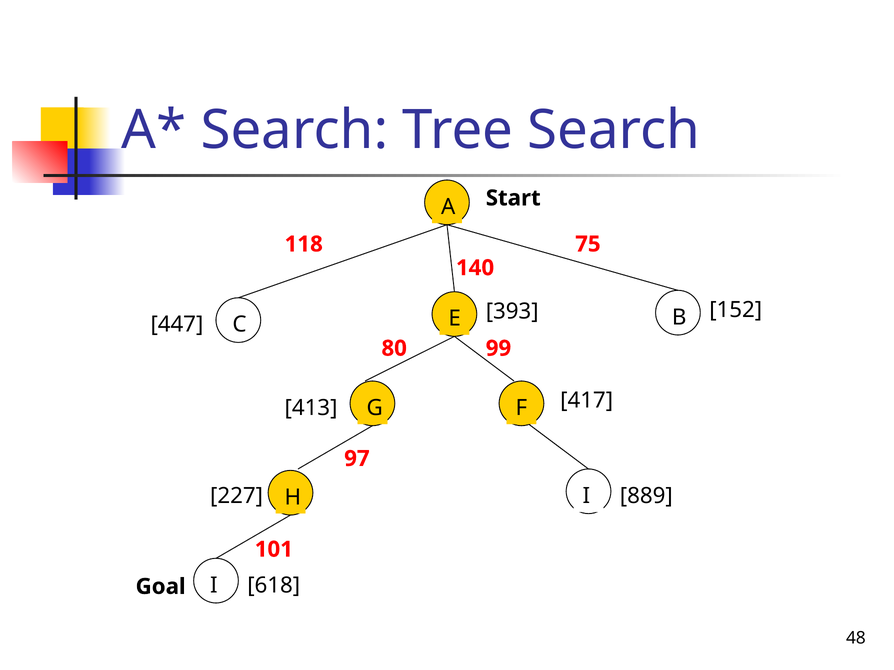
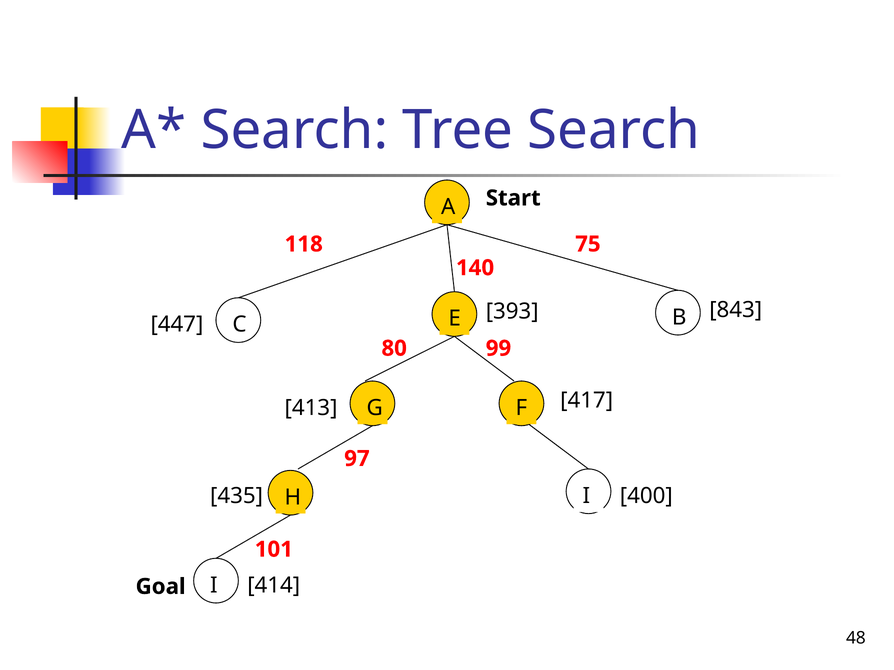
152: 152 -> 843 (736, 310)
227: 227 -> 435 (237, 496)
889: 889 -> 400 (646, 496)
618: 618 -> 414 (274, 586)
